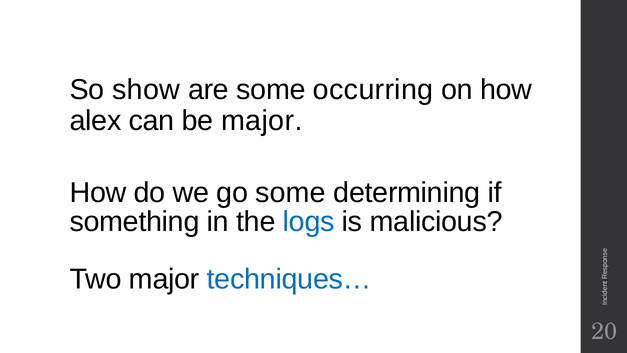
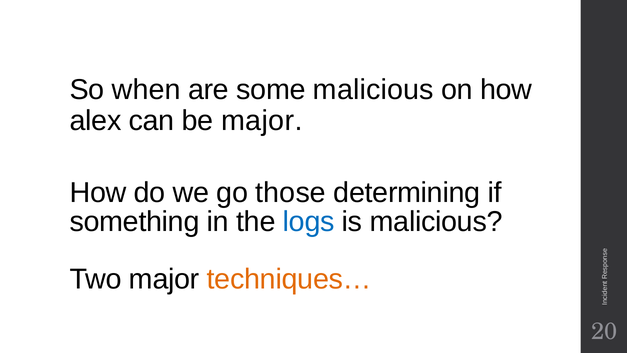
show: show -> when (146, 90)
some occurring: occurring -> malicious (373, 90)
go some: some -> those (291, 192)
techniques… colour: blue -> orange (289, 279)
